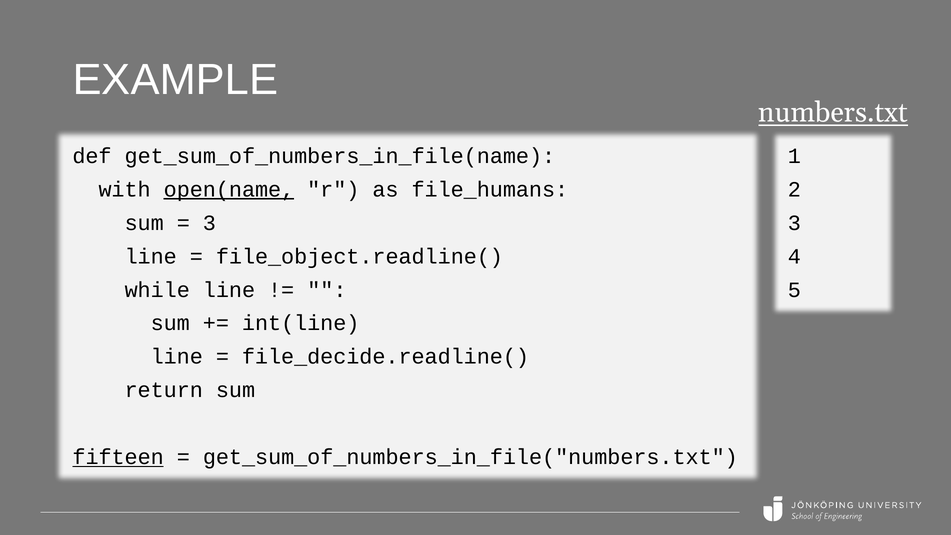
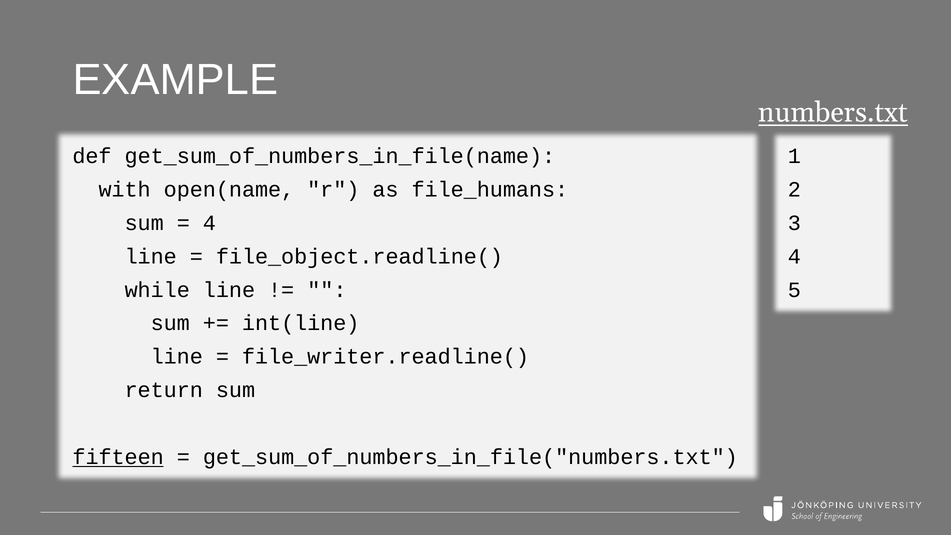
open(name underline: present -> none (229, 189)
3: 3 -> 4 (209, 223)
file_decide.readline(: file_decide.readline( -> file_writer.readline( (385, 357)
